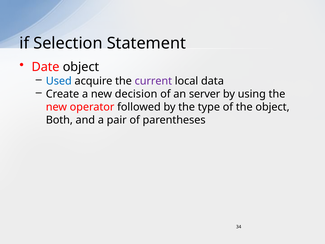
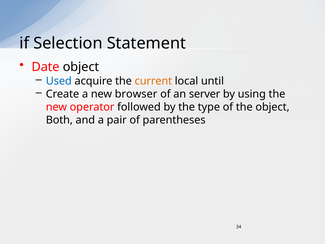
current colour: purple -> orange (153, 81)
data: data -> until (212, 81)
decision: decision -> browser (136, 94)
